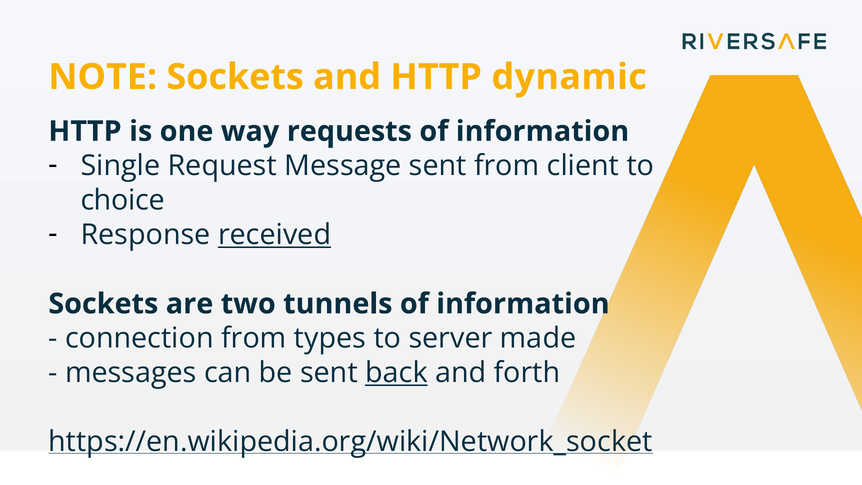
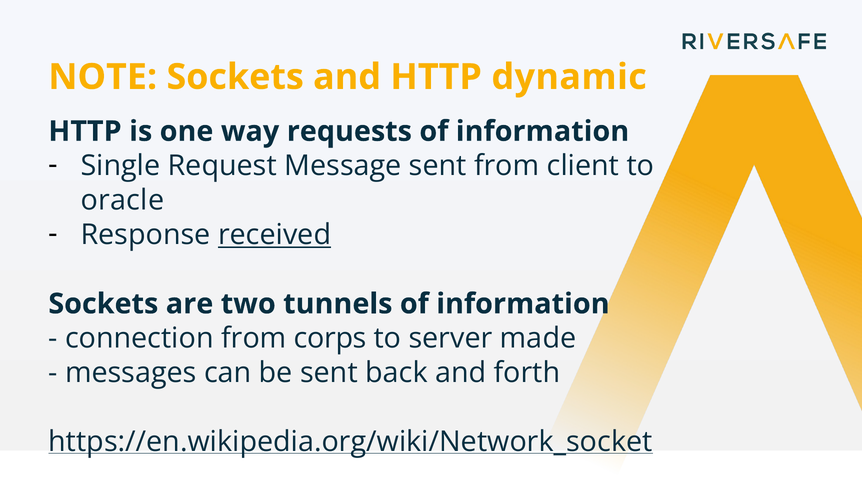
choice: choice -> oracle (122, 200)
types: types -> corps (330, 338)
back underline: present -> none (396, 373)
